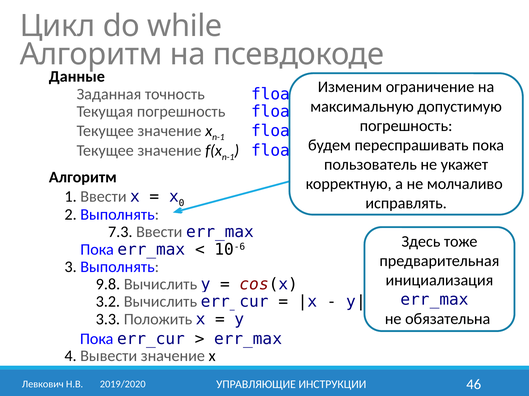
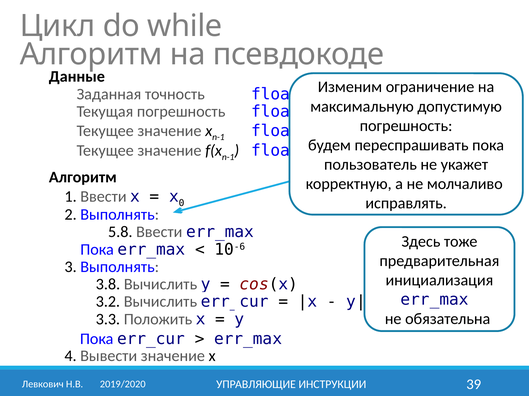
7.3: 7.3 -> 5.8 (120, 232)
9.8: 9.8 -> 3.8 (108, 285)
46: 46 -> 39 (474, 385)
